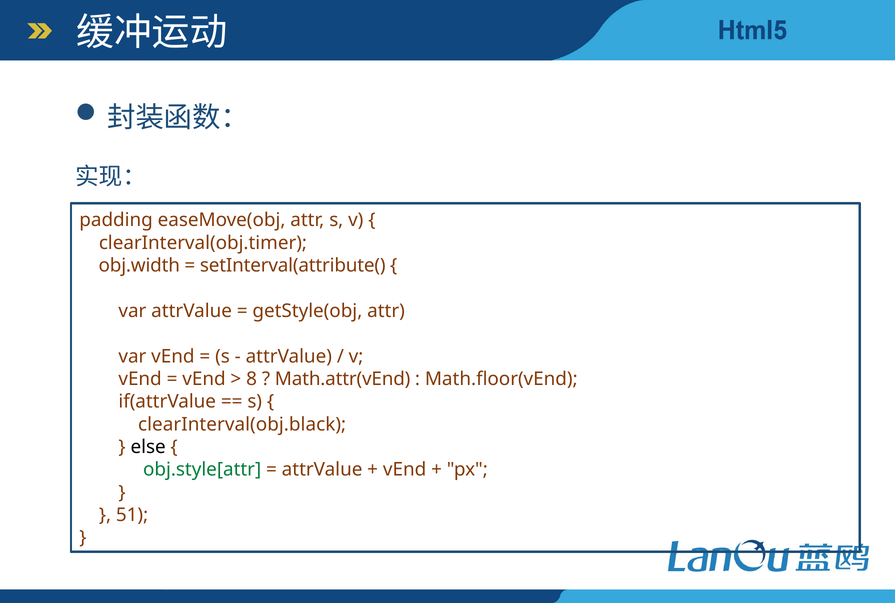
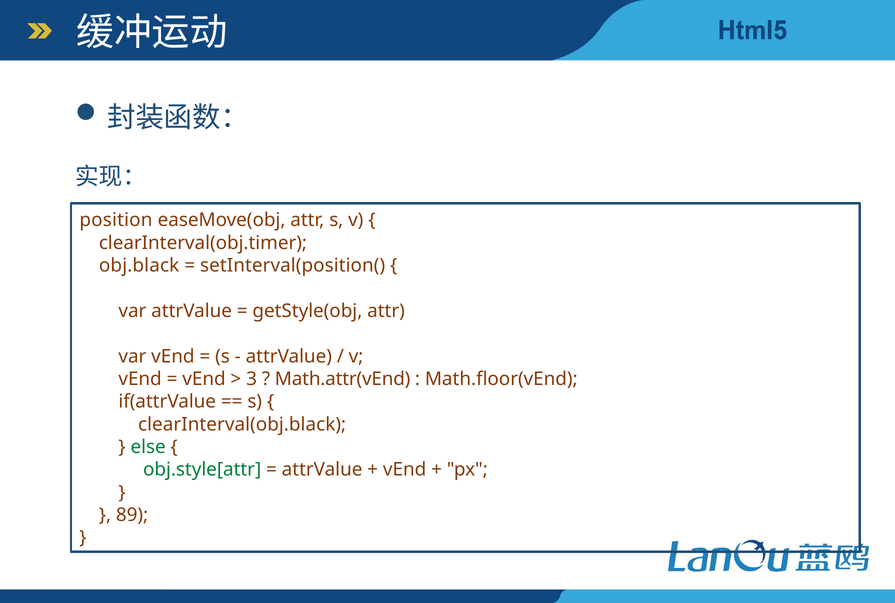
padding: padding -> position (116, 220)
obj.width: obj.width -> obj.black (139, 266)
setInterval(attribute(: setInterval(attribute( -> setInterval(position( (293, 266)
8: 8 -> 3 (252, 379)
else colour: black -> green (148, 447)
51: 51 -> 89 (132, 515)
